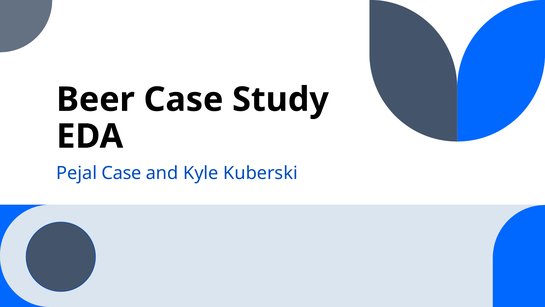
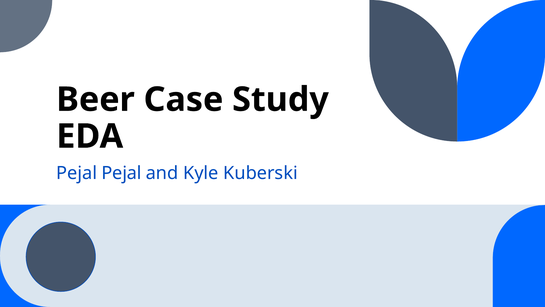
Pejal Case: Case -> Pejal (122, 173)
